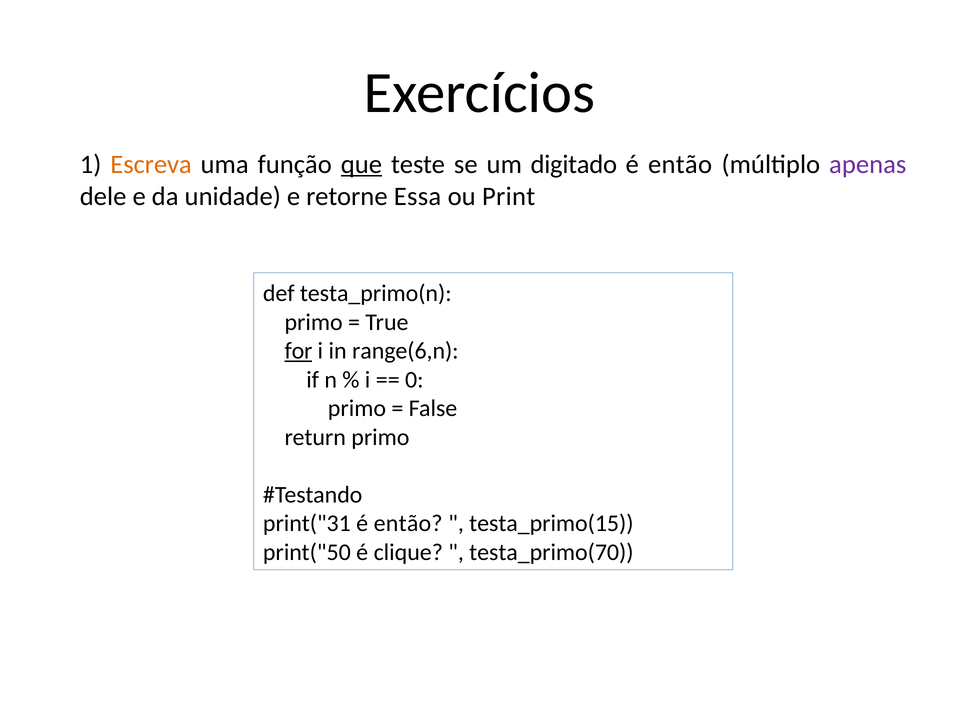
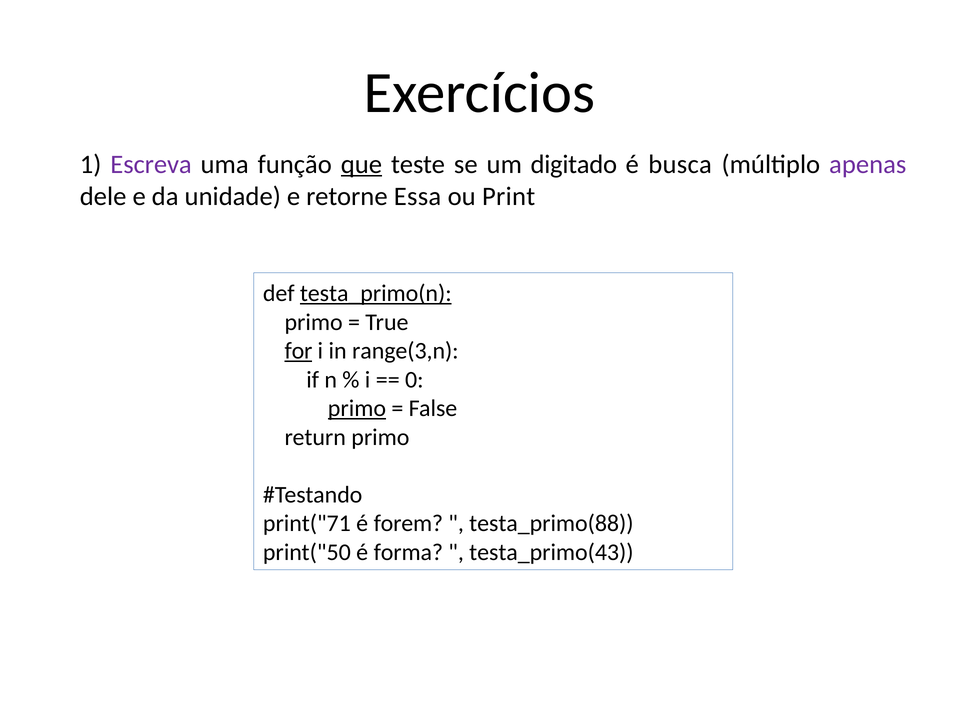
Escreva colour: orange -> purple (151, 164)
então: então -> busca (680, 164)
testa_primo(n underline: none -> present (376, 293)
range(6,n: range(6,n -> range(3,n (405, 351)
primo underline: none -> present (357, 409)
print("31: print("31 -> print("71 (307, 524)
então: então -> forem (408, 524)
testa_primo(15: testa_primo(15 -> testa_primo(88 (551, 524)
clique: clique -> forma (408, 552)
testa_primo(70: testa_primo(70 -> testa_primo(43 (551, 552)
